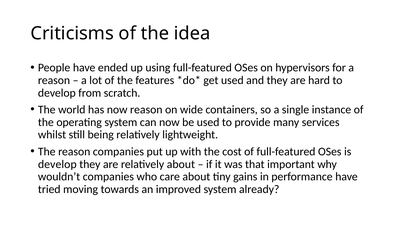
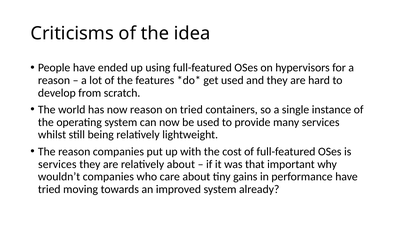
on wide: wide -> tried (191, 110)
develop: develop -> services (57, 164)
